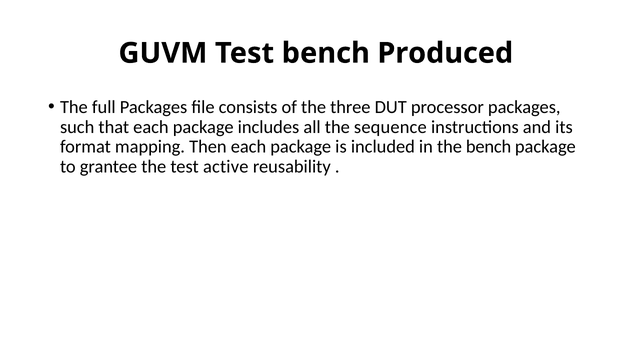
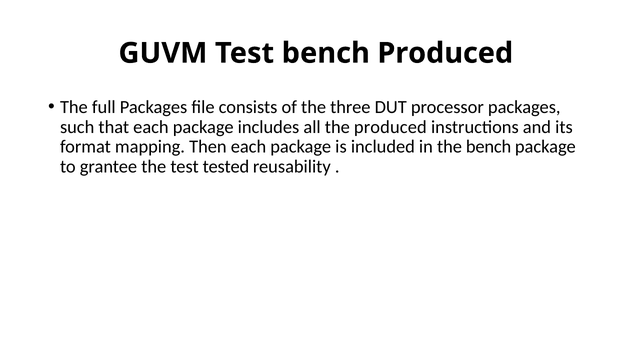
the sequence: sequence -> produced (390, 127)
active: active -> tested (226, 167)
